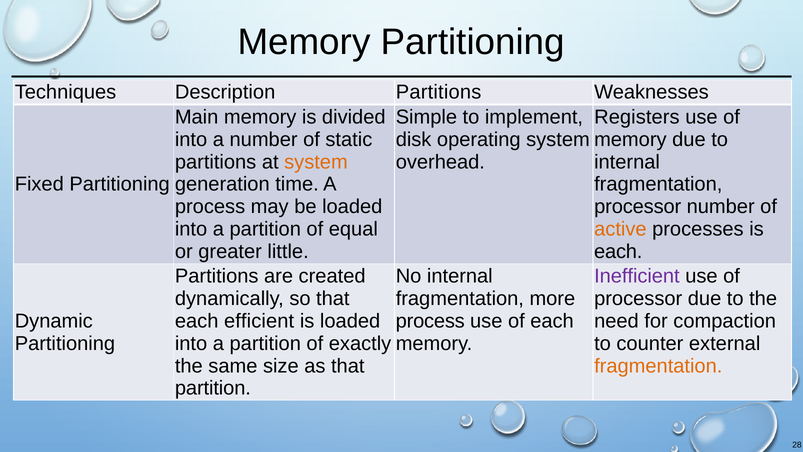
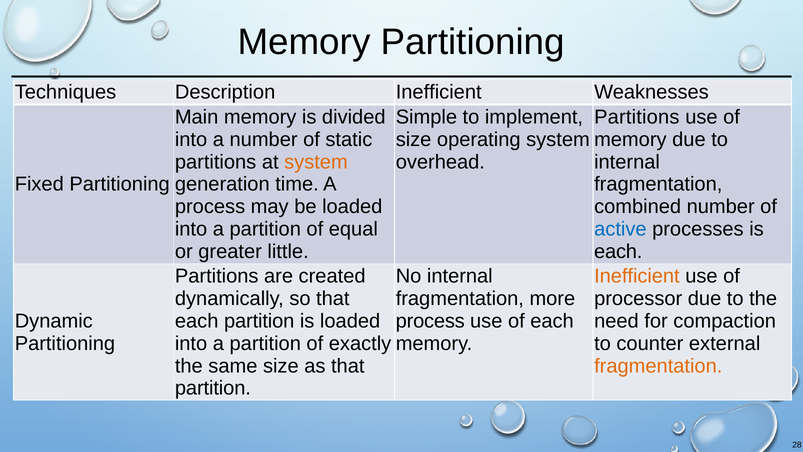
Description Partitions: Partitions -> Inefficient (439, 92)
Registers: Registers -> Partitions (637, 117)
disk: disk -> size (414, 139)
processor: processor -> combined (638, 207)
active colour: orange -> blue (620, 229)
Inefficient colour: purple -> orange (637, 276)
each efficient: efficient -> partition (259, 321)
